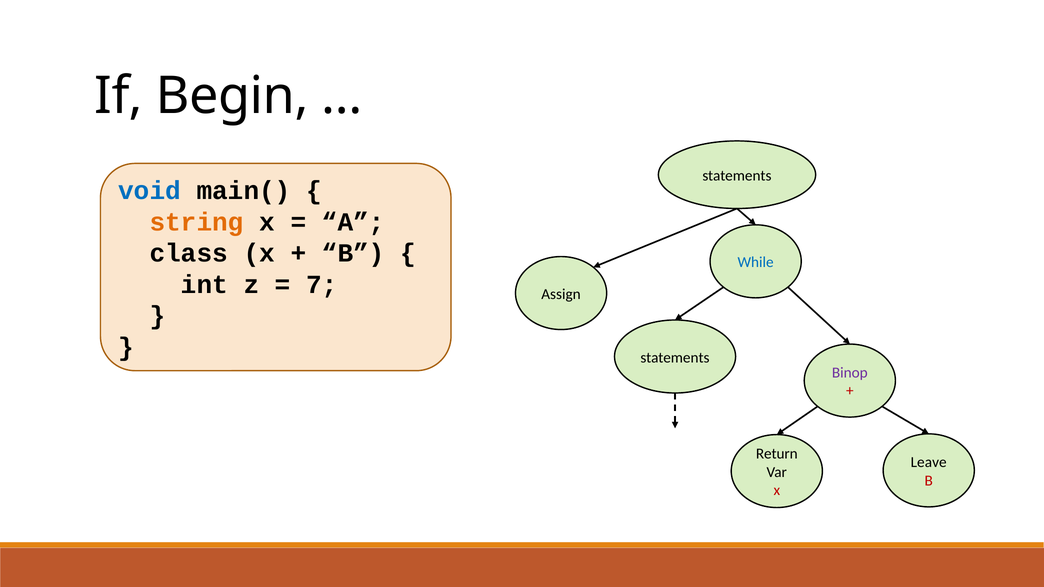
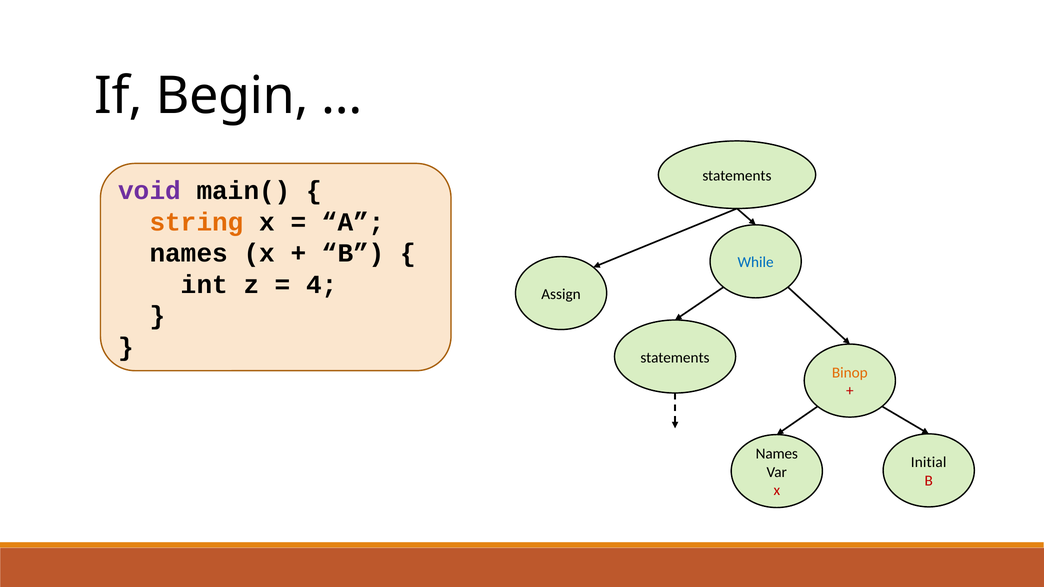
void colour: blue -> purple (150, 191)
class: class -> names (189, 253)
7: 7 -> 4 (322, 285)
Binop colour: purple -> orange (850, 373)
Return: Return -> Names (777, 454)
Leave: Leave -> Initial (929, 462)
